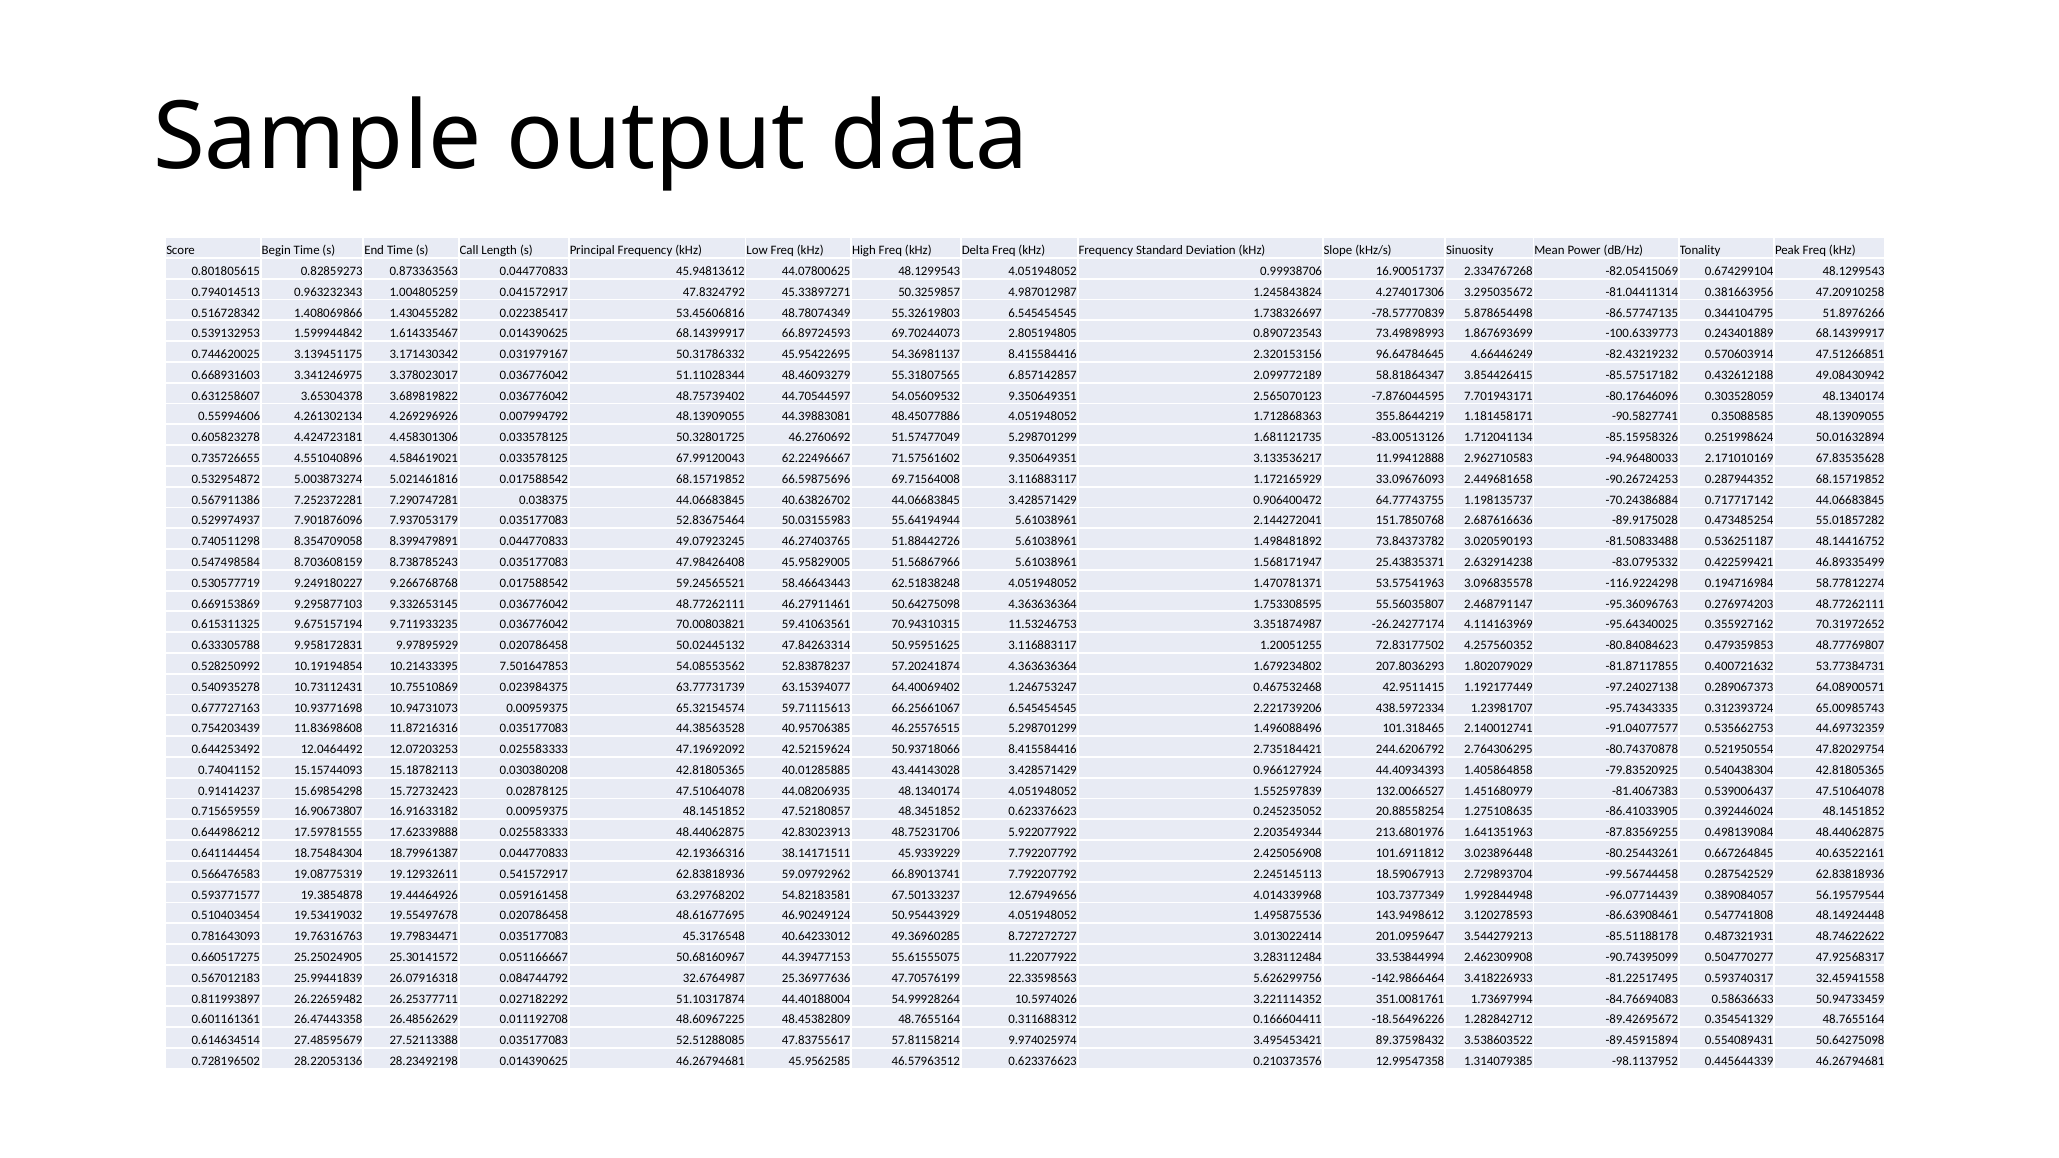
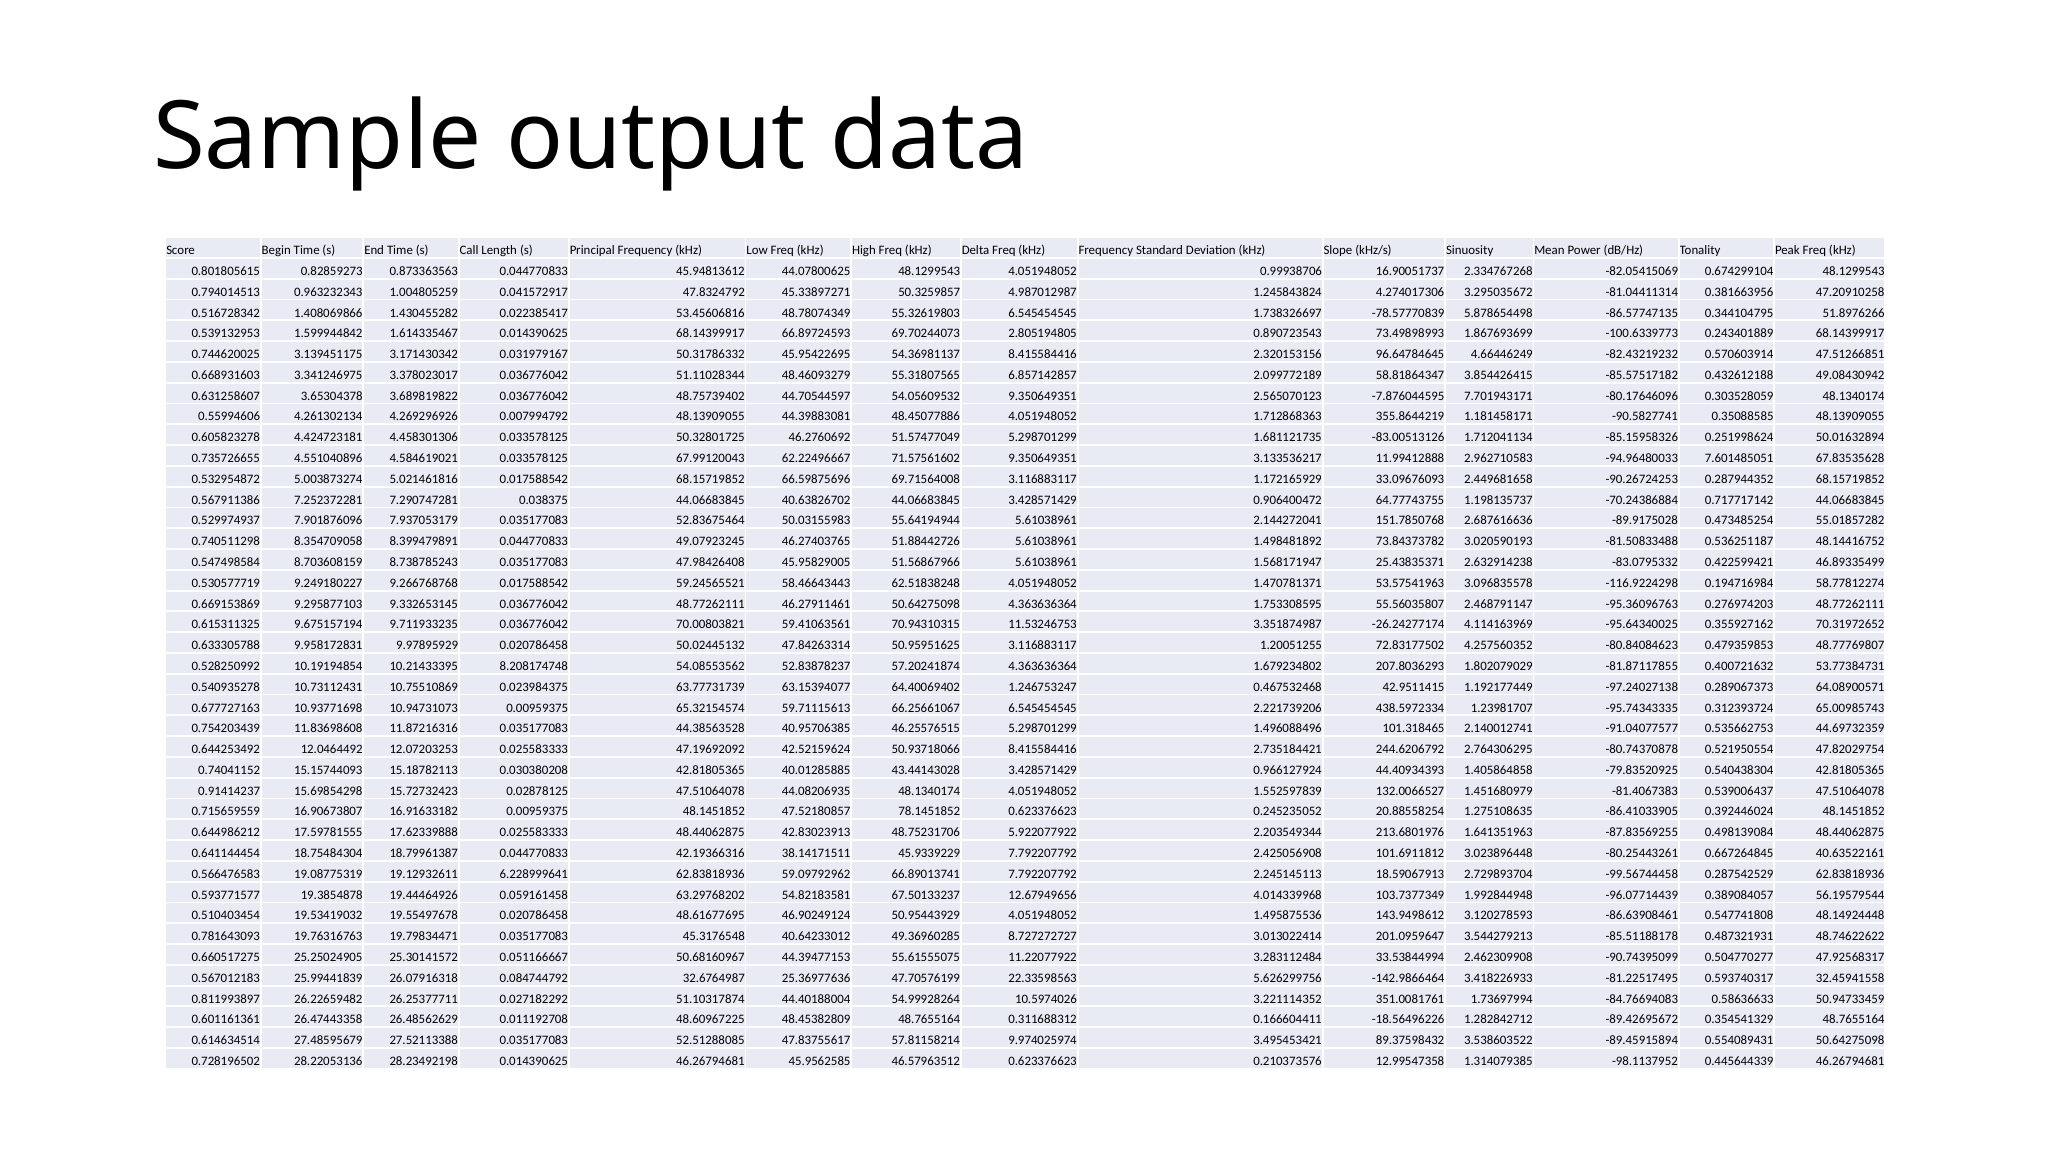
2.171010169: 2.171010169 -> 7.601485051 (1739, 458)
7.501647853: 7.501647853 -> 8.208174748 (534, 666)
48.3451852: 48.3451852 -> 78.1451852 (929, 812)
0.541572917: 0.541572917 -> 6.228999641 (534, 874)
